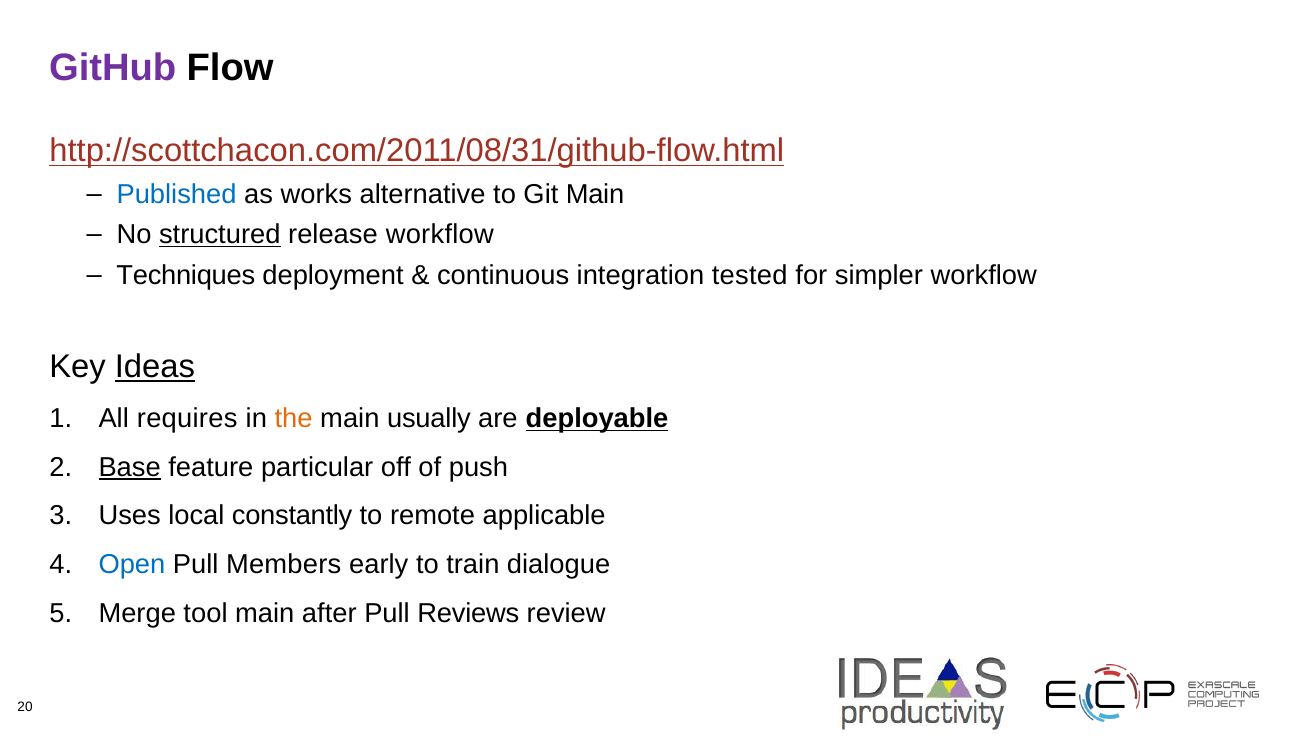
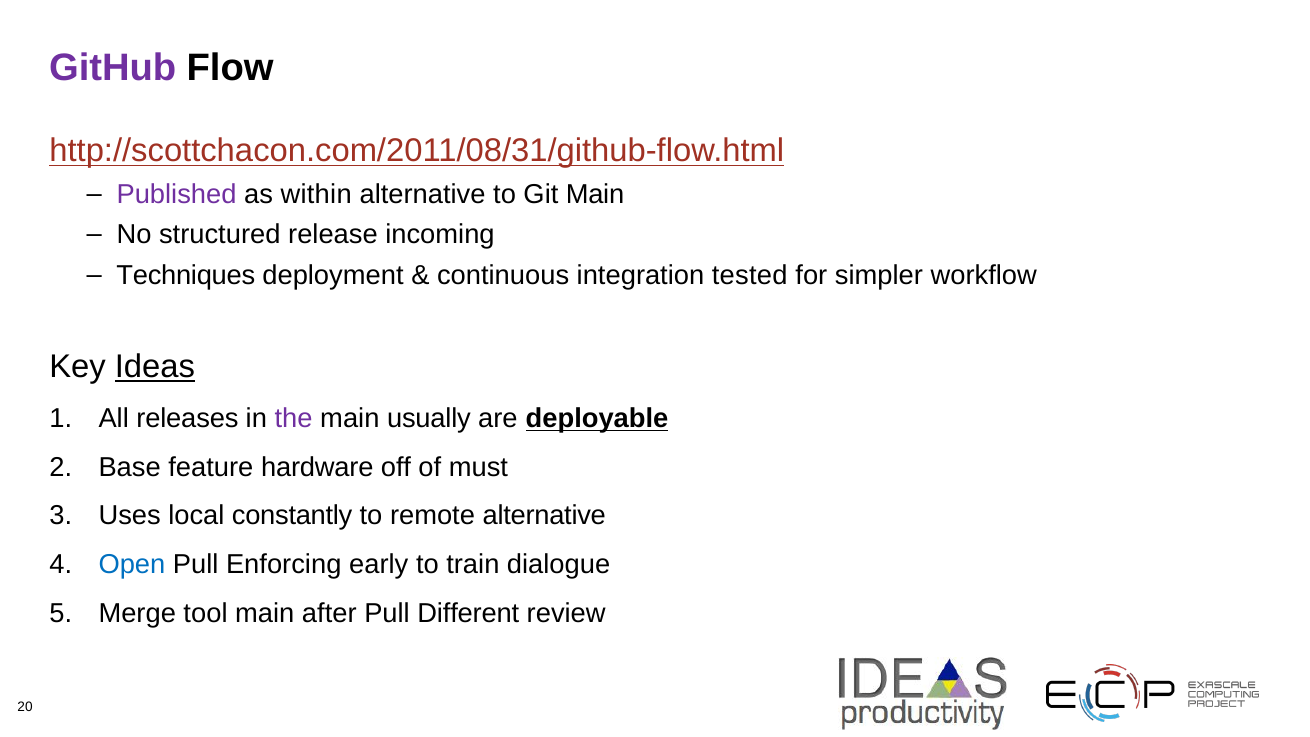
Published colour: blue -> purple (177, 194)
works: works -> within (316, 194)
structured underline: present -> none (220, 235)
release workflow: workflow -> incoming (440, 235)
requires: requires -> releases (187, 419)
the colour: orange -> purple (294, 419)
Base underline: present -> none (130, 467)
particular: particular -> hardware (317, 467)
push: push -> must (478, 467)
remote applicable: applicable -> alternative (544, 516)
Members: Members -> Enforcing (284, 565)
Reviews: Reviews -> Different (468, 613)
